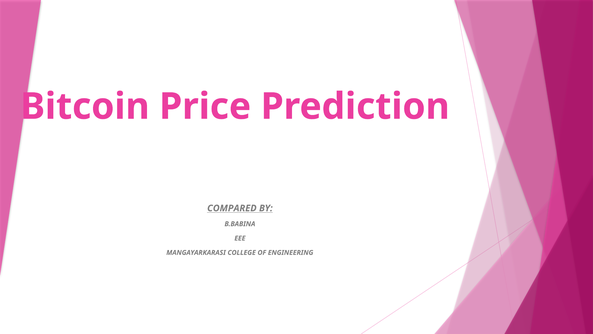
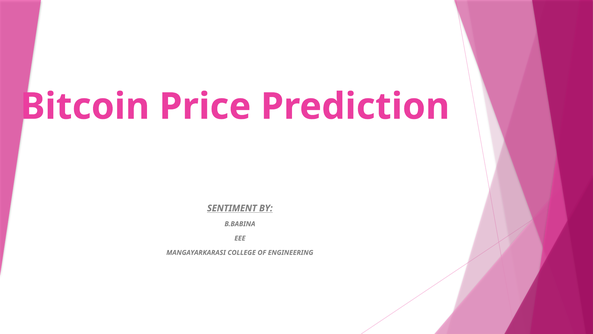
COMPARED: COMPARED -> SENTIMENT (232, 208)
